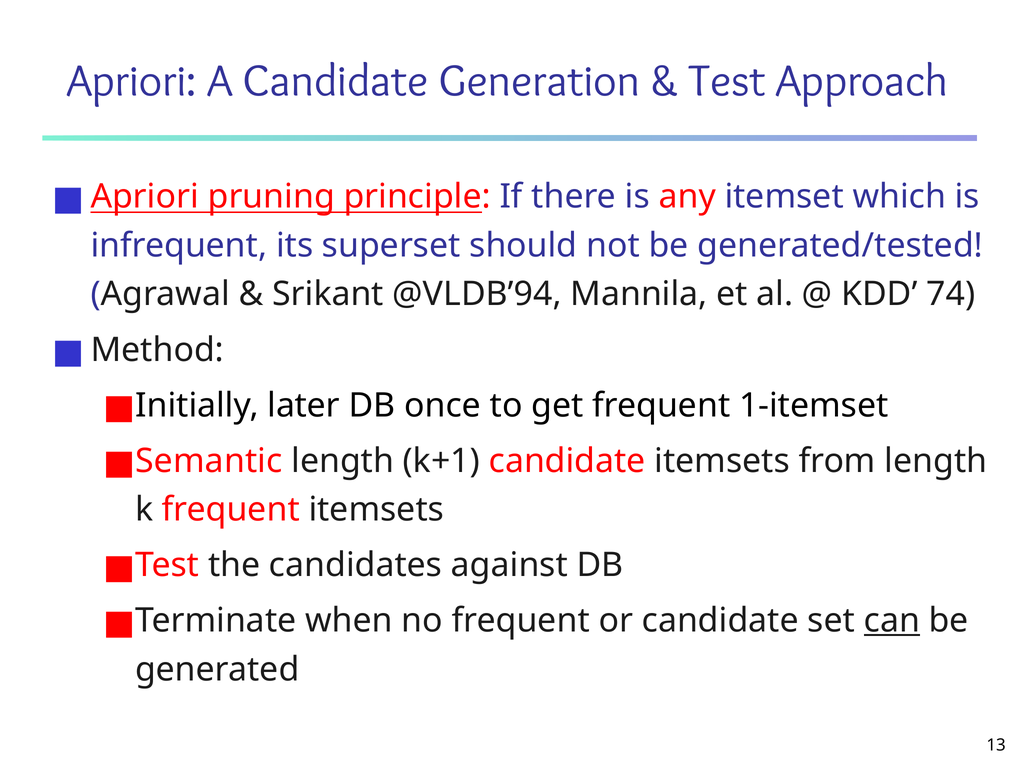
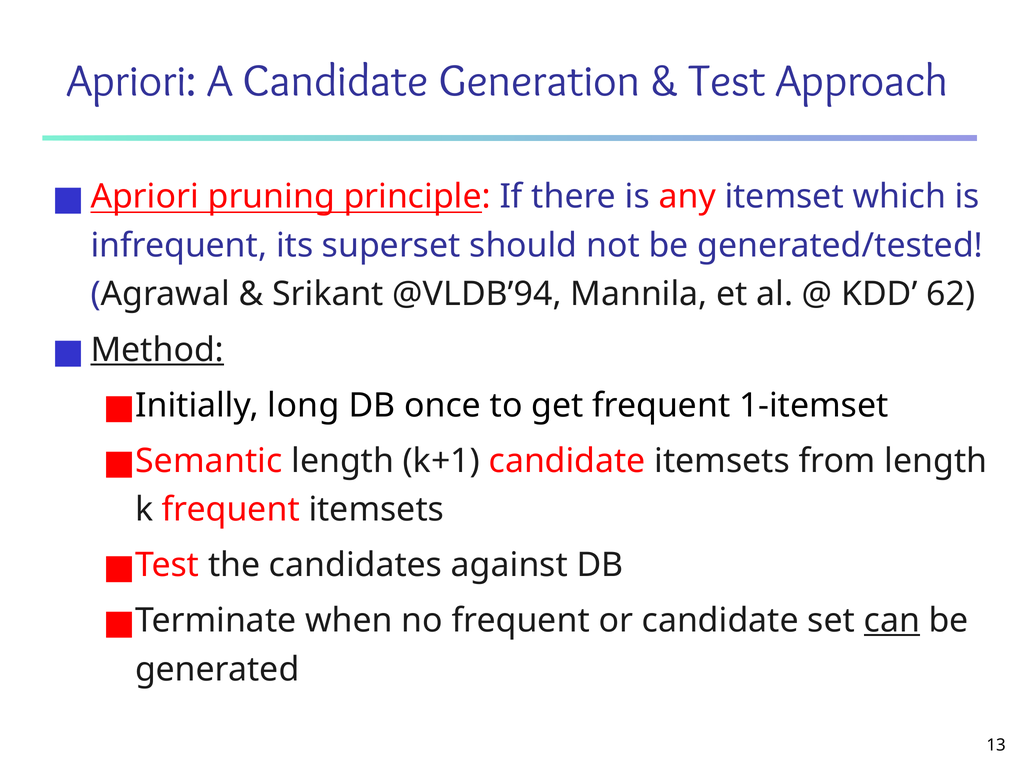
74: 74 -> 62 (951, 294)
Method underline: none -> present (157, 350)
later: later -> long (303, 405)
